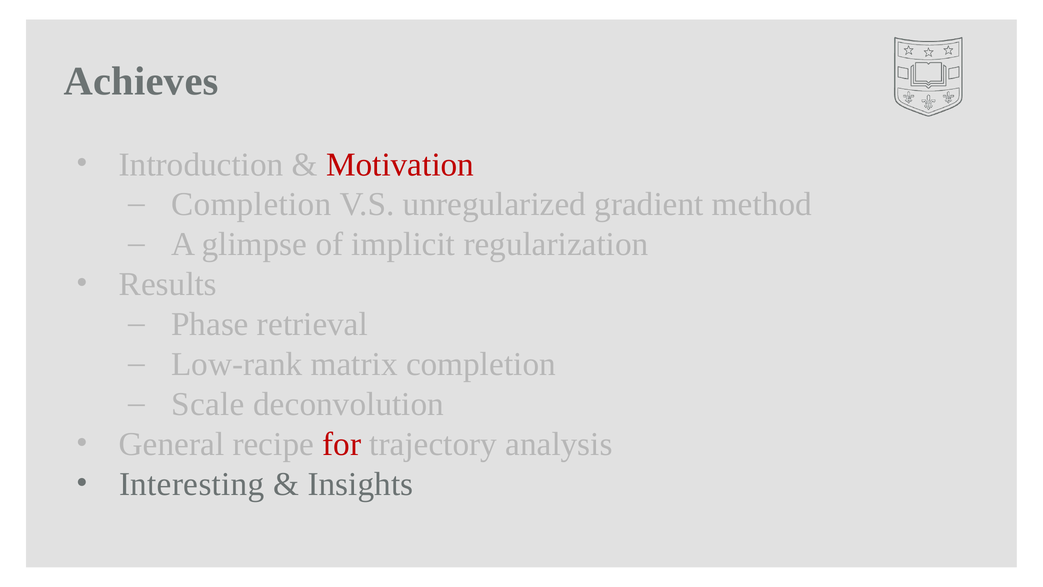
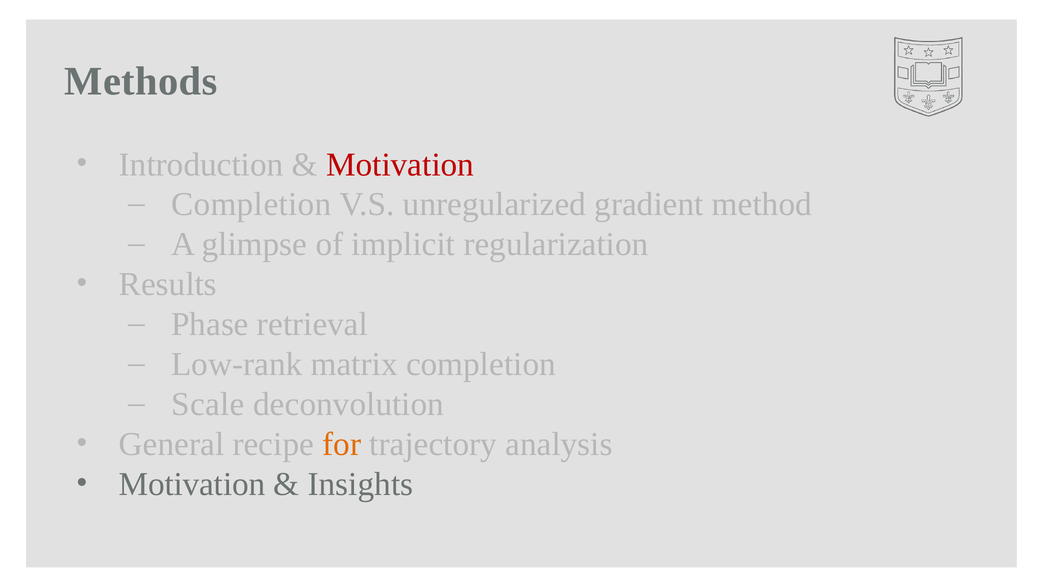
Achieves: Achieves -> Methods (141, 81)
for colour: red -> orange (342, 444)
Interesting: Interesting -> Motivation (192, 484)
